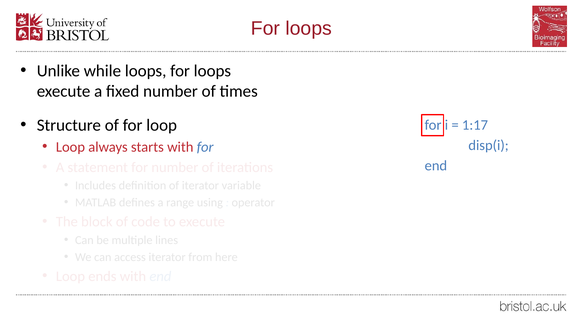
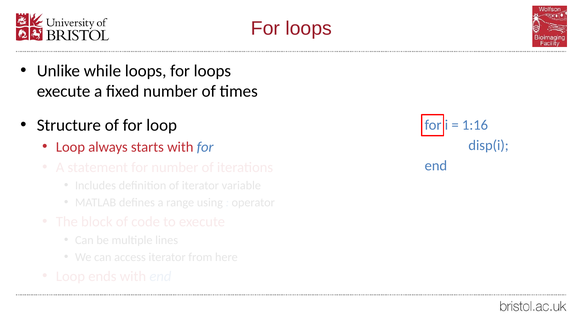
1:17: 1:17 -> 1:16 (475, 125)
